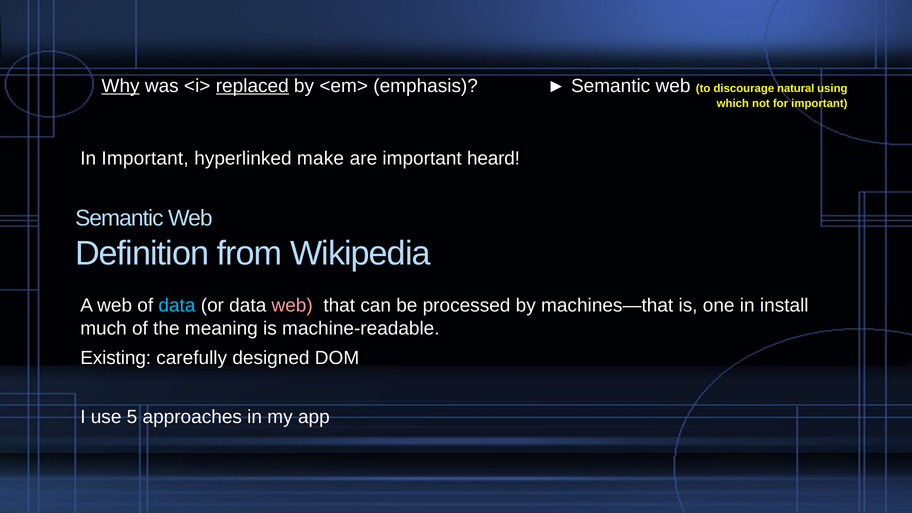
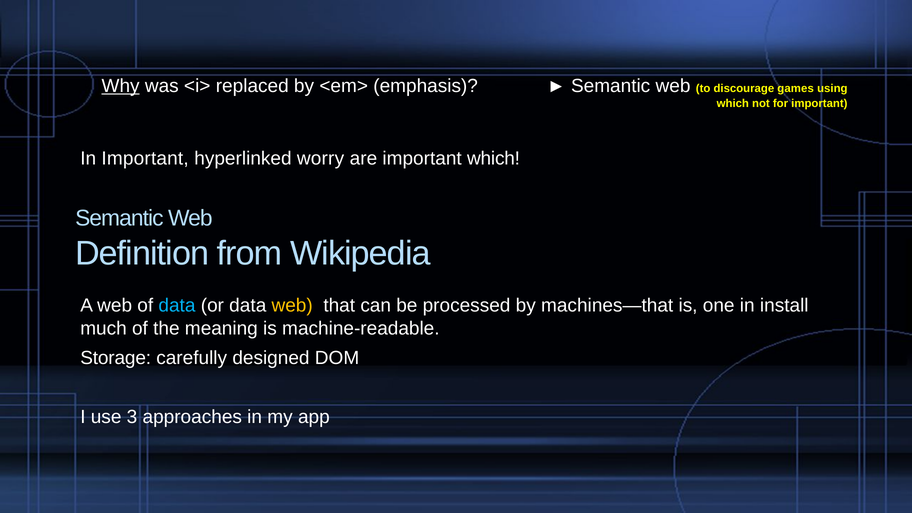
replaced underline: present -> none (252, 86)
natural: natural -> games (796, 88)
make: make -> worry (321, 158)
important heard: heard -> which (494, 158)
web colour: pink -> yellow (292, 306)
Existing: Existing -> Storage (116, 358)
5: 5 -> 3 (132, 417)
